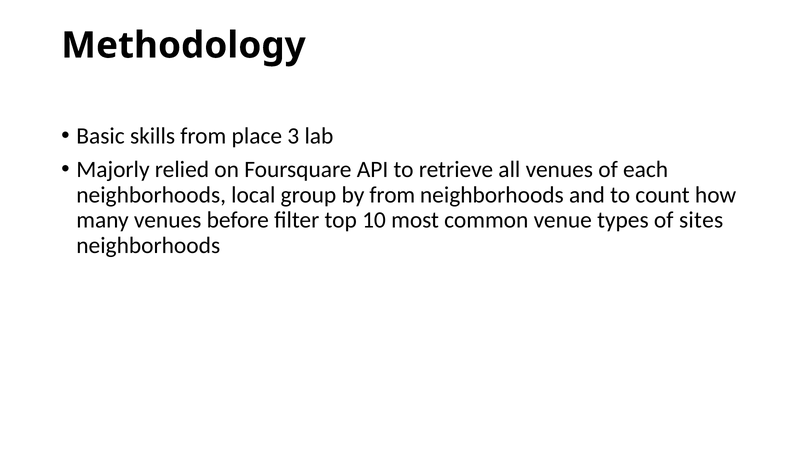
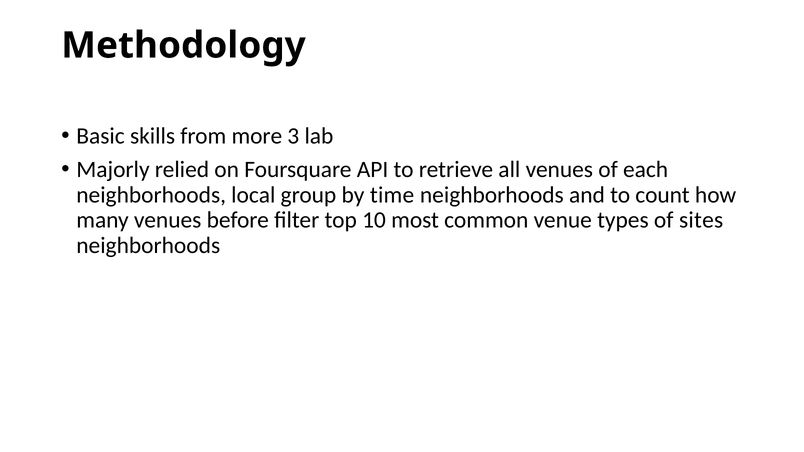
place: place -> more (257, 136)
by from: from -> time (392, 195)
